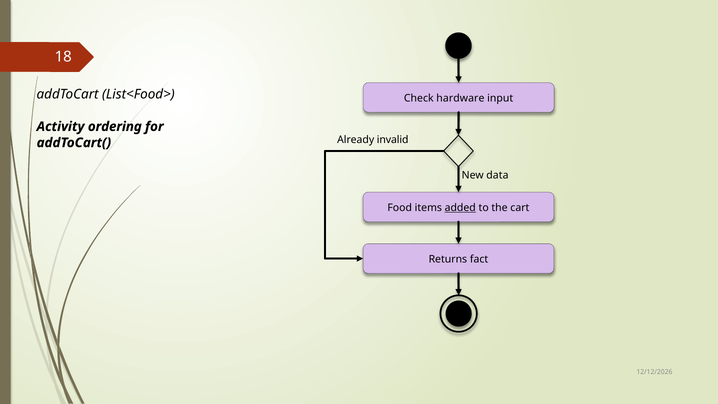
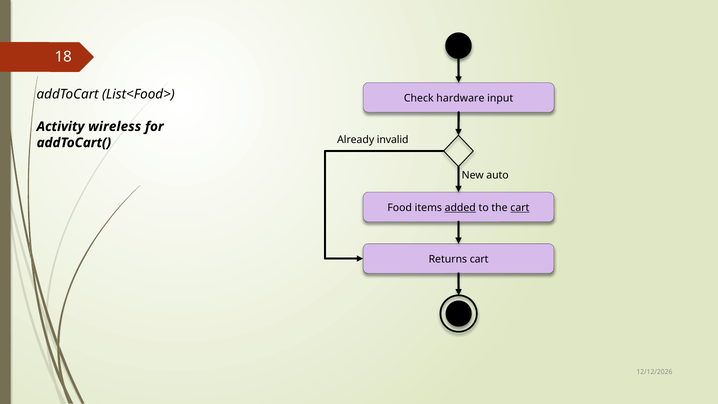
ordering: ordering -> wireless (115, 127)
data: data -> auto (497, 175)
cart underline: none -> present (520, 208)
Returns fact: fact -> cart (479, 259)
